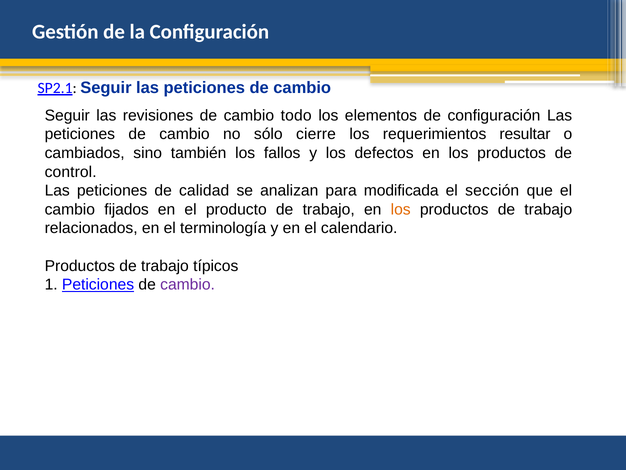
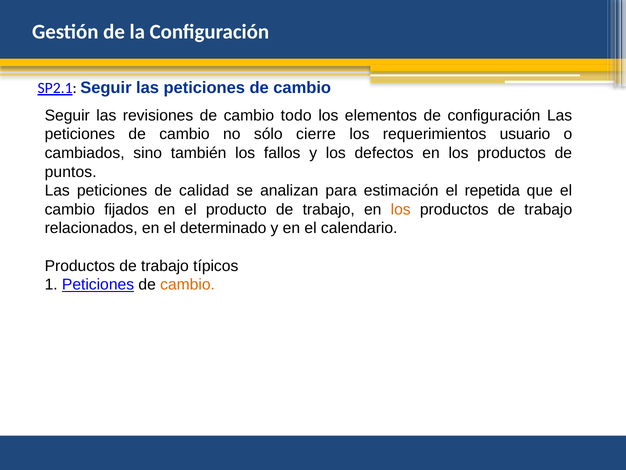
resultar: resultar -> usuario (525, 134)
control: control -> puntos (71, 172)
modificada: modificada -> estimación (401, 190)
sección: sección -> repetida (492, 190)
terminología: terminología -> determinado (223, 228)
cambio colour: purple -> orange (188, 284)
